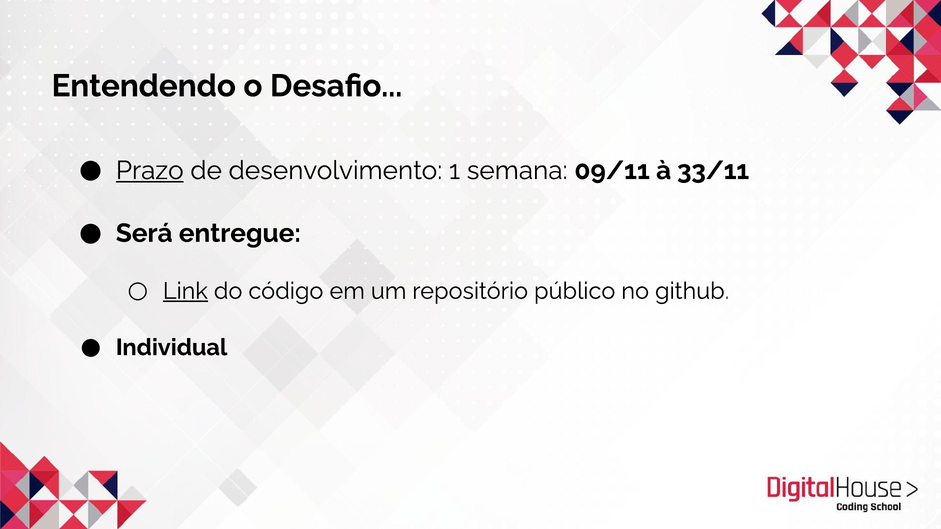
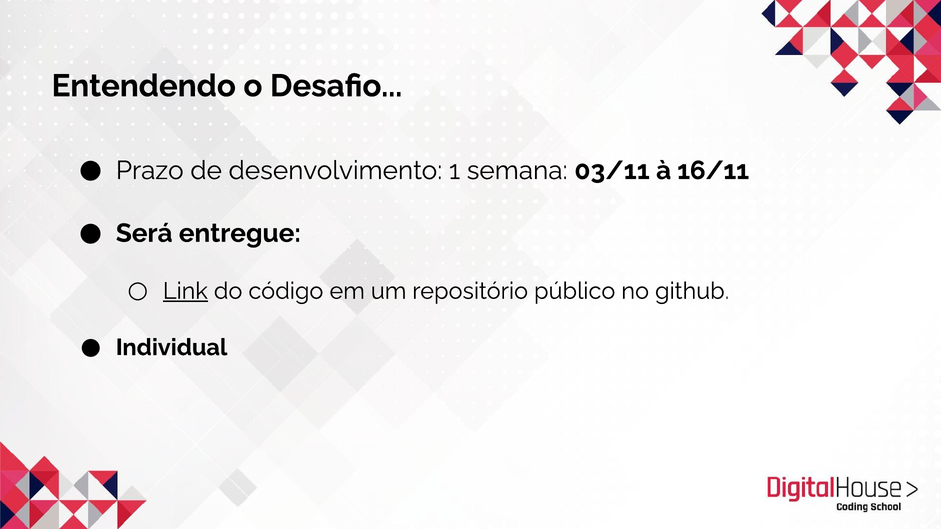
Prazo underline: present -> none (150, 171)
09/11: 09/11 -> 03/11 (612, 171)
33/11: 33/11 -> 16/11 (713, 171)
